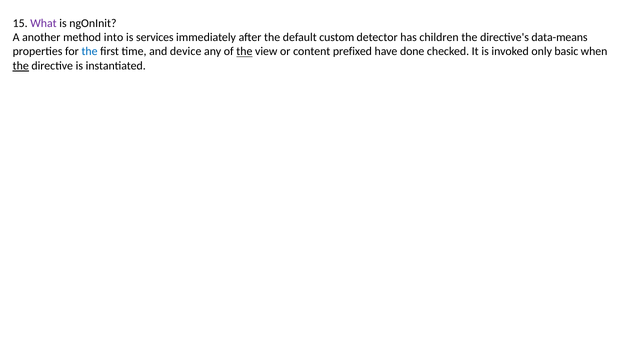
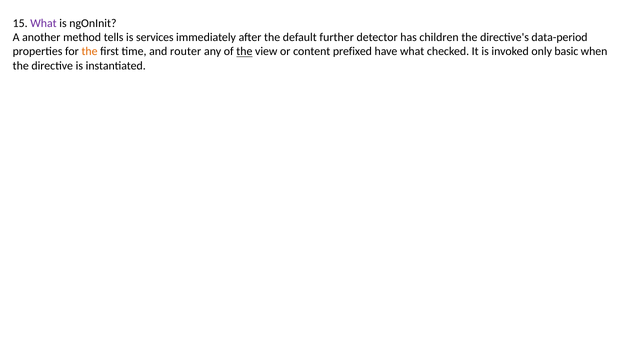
into: into -> tells (114, 37)
custom: custom -> further (337, 37)
data-means: data-means -> data-period (560, 37)
the colour: blue -> orange (90, 51)
device: device -> router (186, 51)
have done: done -> what (412, 51)
the underline: present -> none (21, 66)
